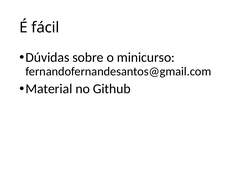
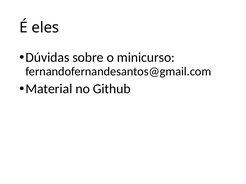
fácil: fácil -> eles (45, 28)
